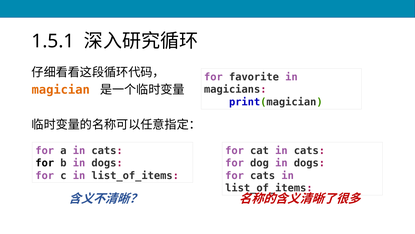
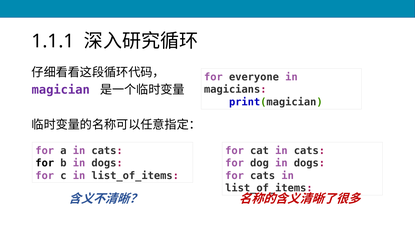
1.5.1: 1.5.1 -> 1.1.1 (53, 41)
favorite: favorite -> everyone (254, 77)
magician colour: orange -> purple (61, 90)
